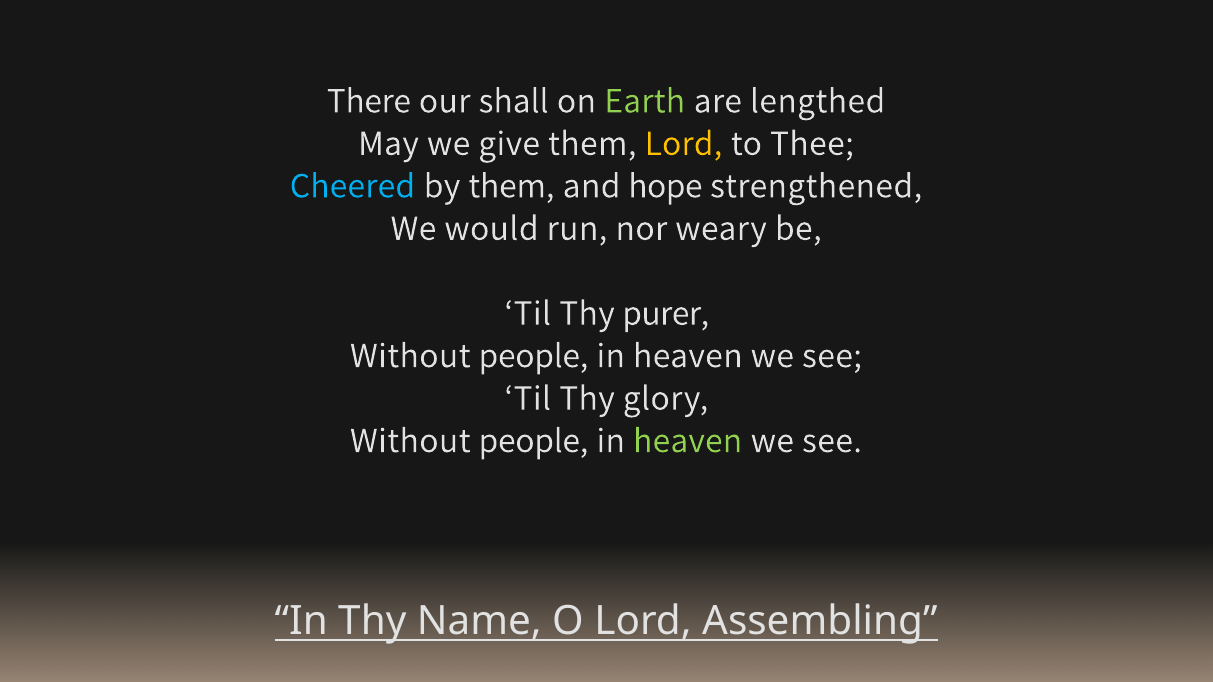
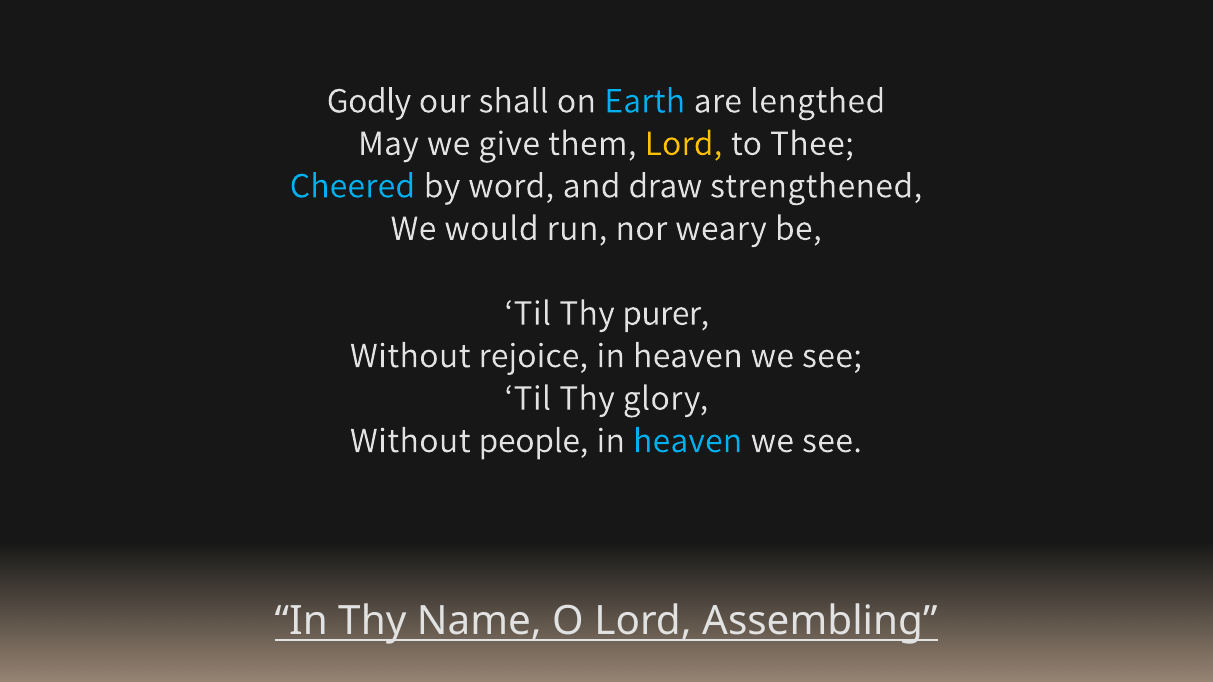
There: There -> Godly (369, 101)
Earth colour: light green -> light blue (645, 101)
by them: them -> word (511, 186)
hope: hope -> draw (665, 186)
people: people -> rejoice (533, 356)
heaven colour: light green -> light blue (688, 441)
